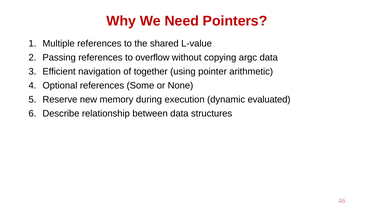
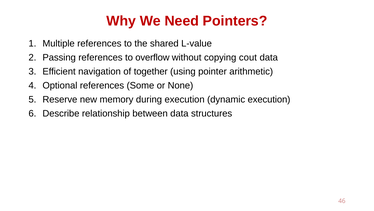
argc: argc -> cout (248, 57)
dynamic evaluated: evaluated -> execution (269, 99)
